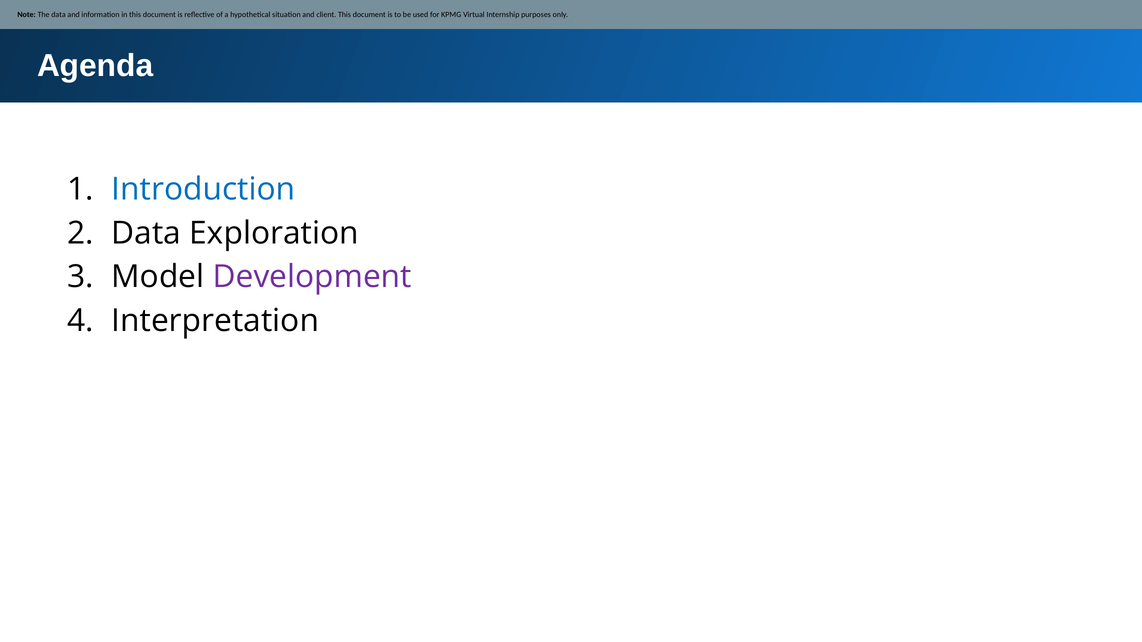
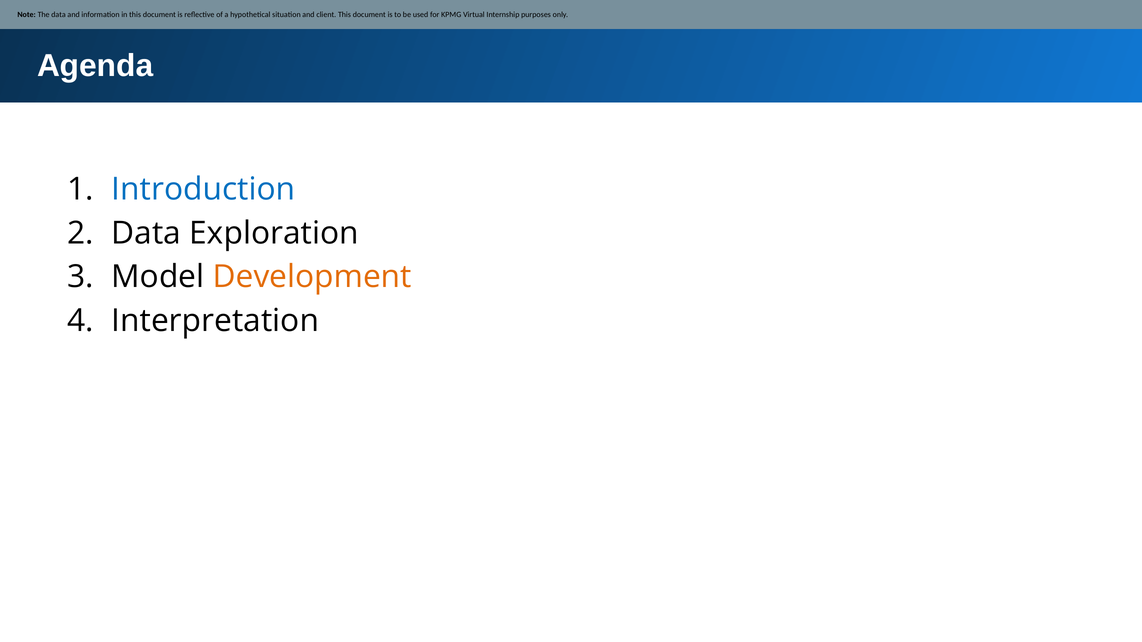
Development colour: purple -> orange (312, 277)
